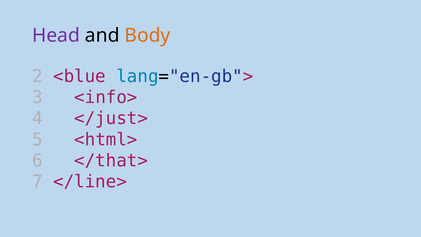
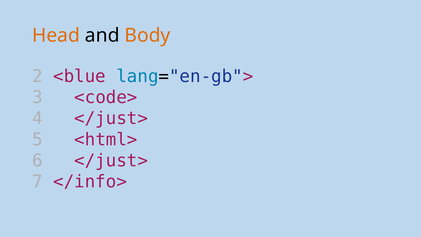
Head colour: purple -> orange (56, 35)
<info>: <info> -> <code> (106, 97)
6 </that>: </that> -> </just> (111, 160)
</line>: </line> -> </info> (90, 182)
